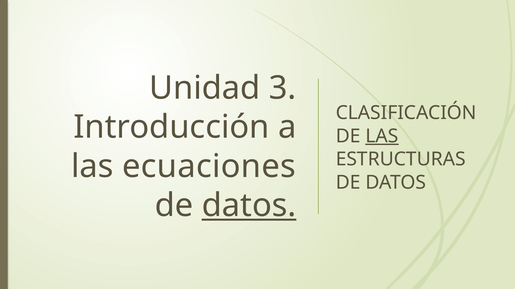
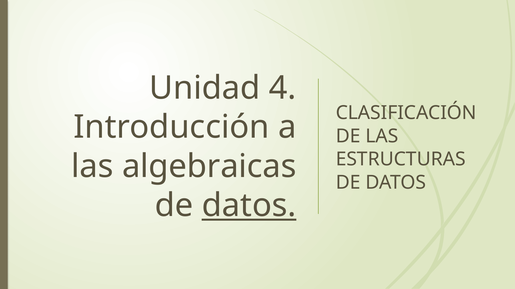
3: 3 -> 4 (283, 88)
LAS underline: present -> none (382, 136)
ecuaciones: ecuaciones -> algebraicas (209, 167)
